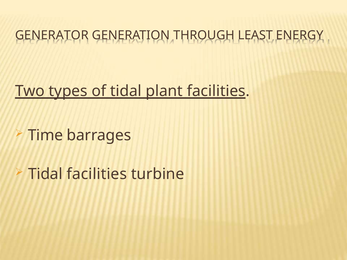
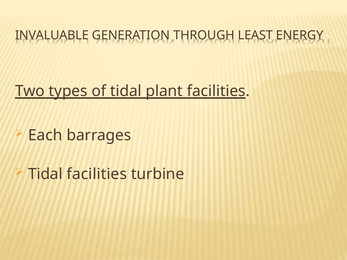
GENERATOR: GENERATOR -> INVALUABLE (52, 35)
Time: Time -> Each (45, 135)
